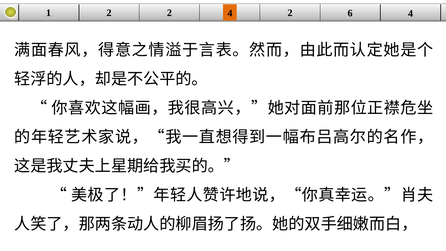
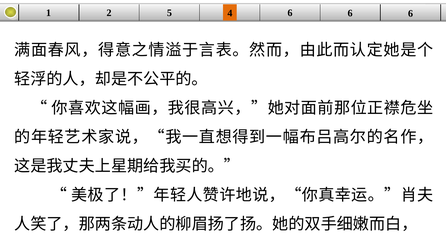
2 2: 2 -> 5 (169, 13)
4 2: 2 -> 6 (290, 13)
4: 4 -> 6 (411, 13)
